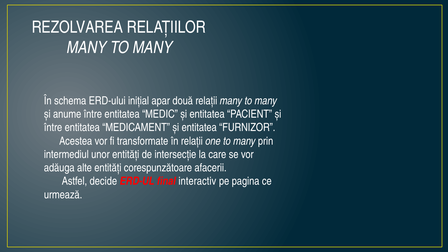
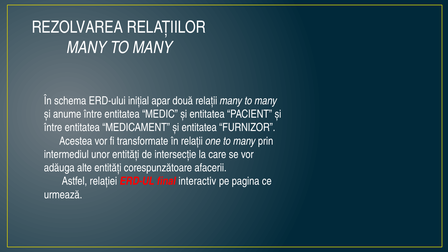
decide: decide -> relației (103, 181)
